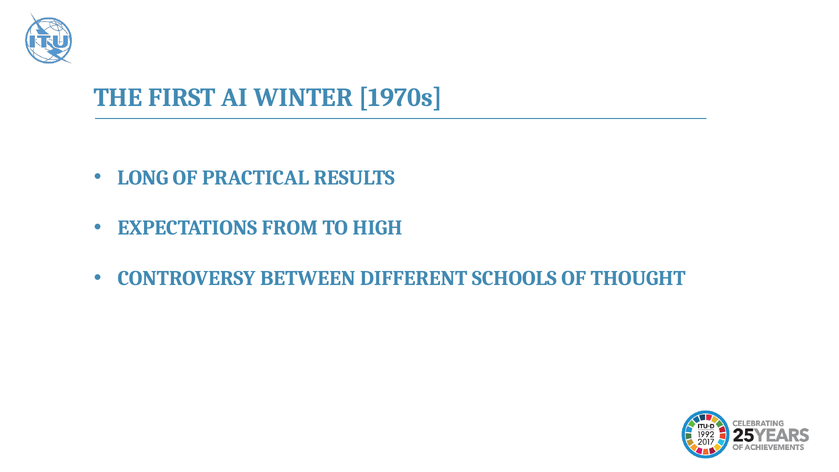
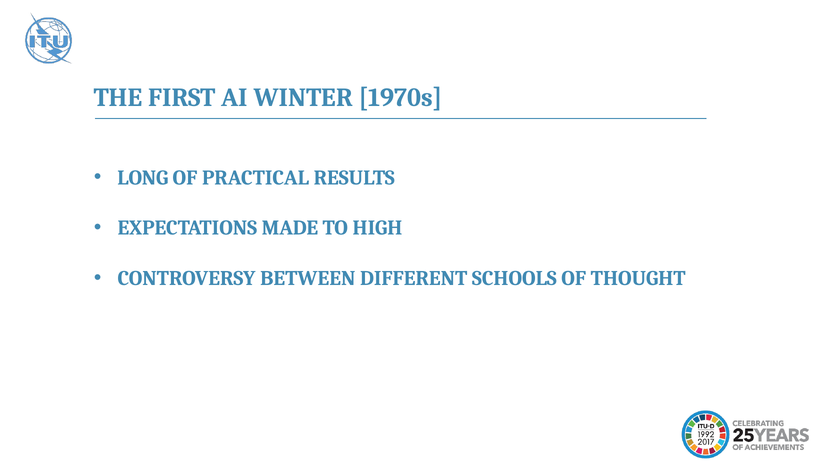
FROM: FROM -> MADE (290, 228)
